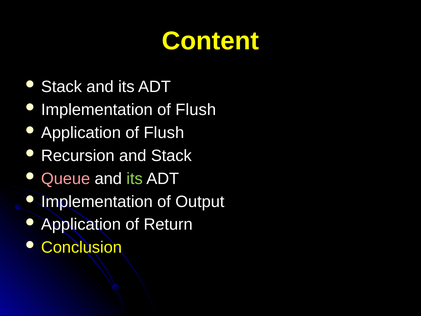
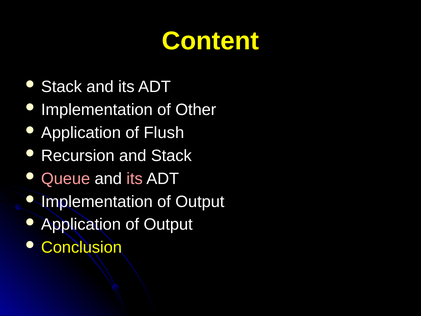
Implementation of Flush: Flush -> Other (196, 110)
its colour: light green -> pink (135, 179)
Application of Return: Return -> Output (168, 224)
